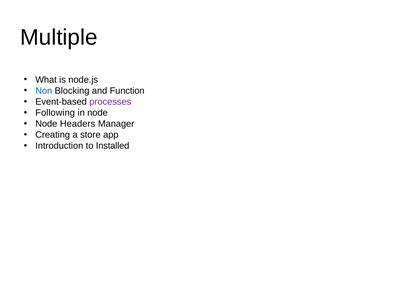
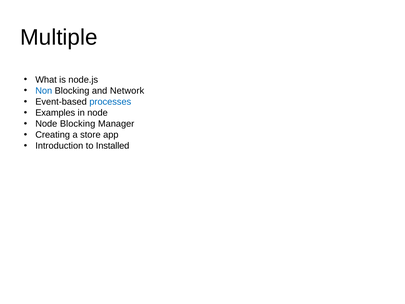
Function: Function -> Network (127, 91)
processes colour: purple -> blue (110, 102)
Following: Following -> Examples (55, 113)
Node Headers: Headers -> Blocking (78, 124)
